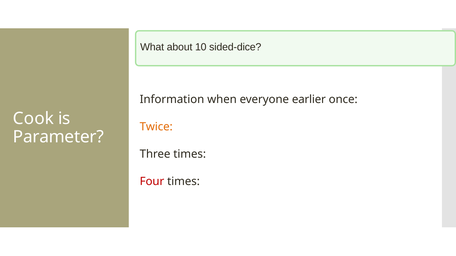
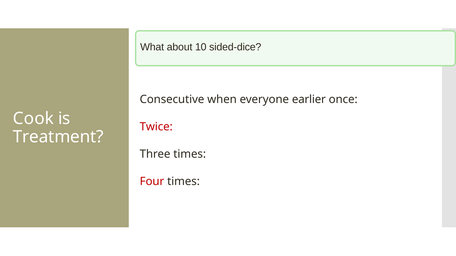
Information: Information -> Consecutive (172, 100)
Twice colour: orange -> red (156, 127)
Parameter: Parameter -> Treatment (58, 137)
